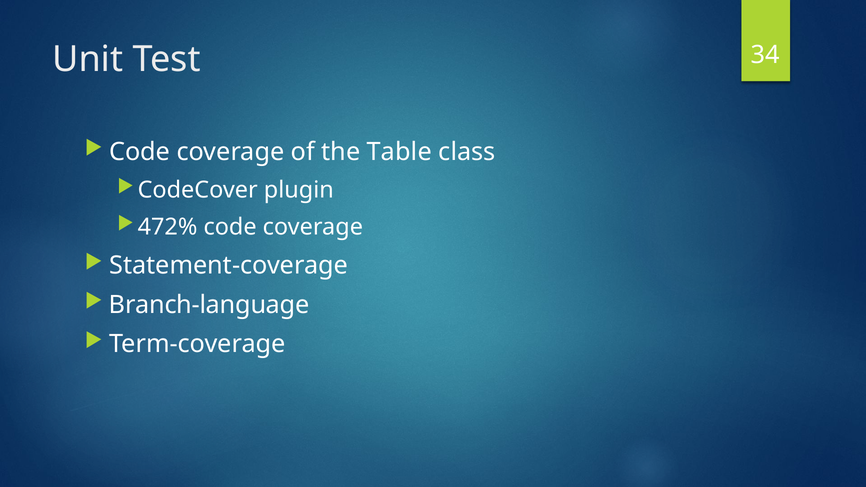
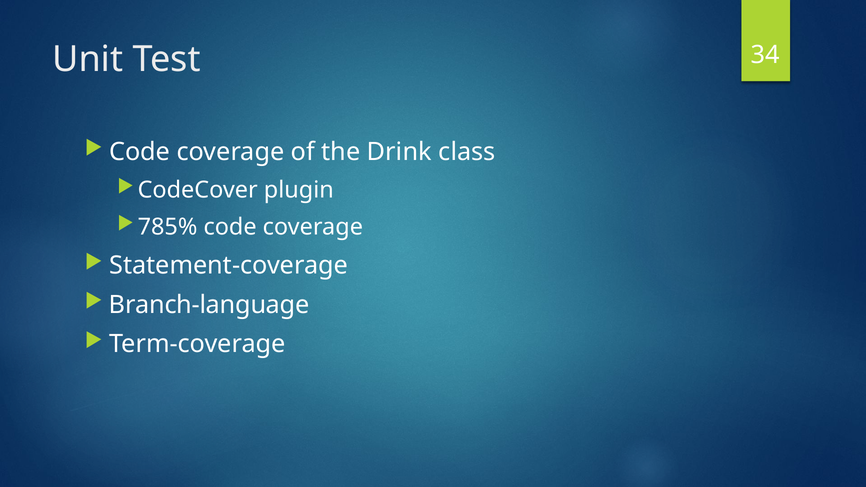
Table: Table -> Drink (399, 152)
472%: 472% -> 785% (168, 227)
